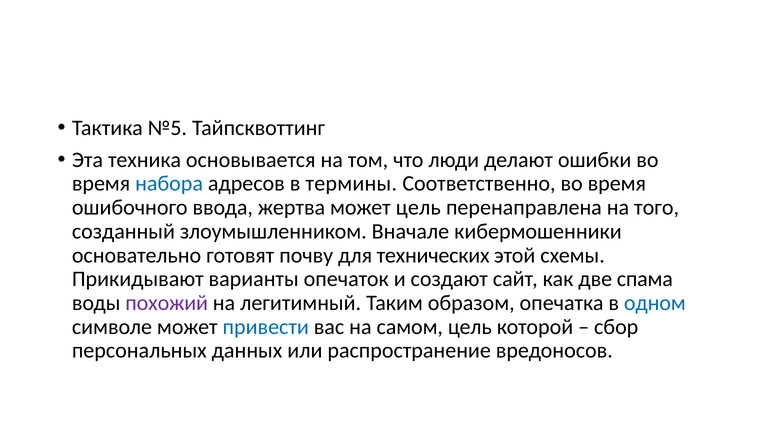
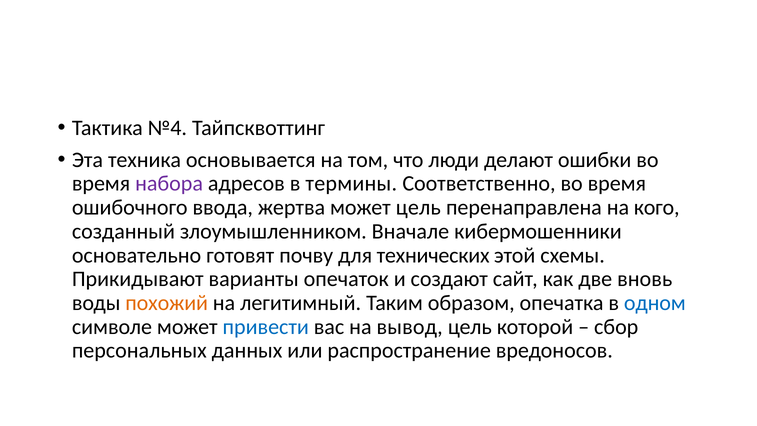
№5: №5 -> №4 (167, 128)
набора colour: blue -> purple (169, 184)
того: того -> кого (657, 207)
спама: спама -> вновь (645, 279)
похожий colour: purple -> orange (167, 303)
самом: самом -> вывод (410, 327)
